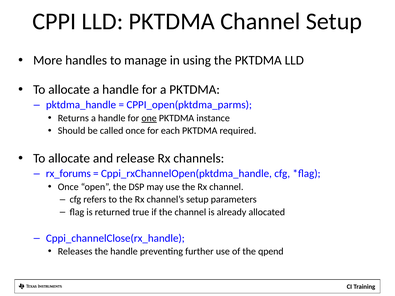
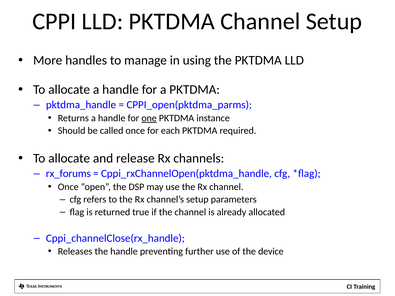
qpend: qpend -> device (271, 252)
